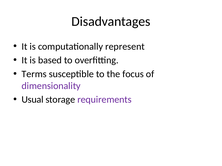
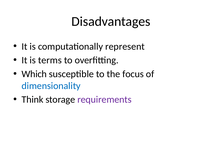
based: based -> terms (50, 60)
Terms: Terms -> Which (34, 74)
dimensionality colour: purple -> blue (51, 86)
Usual: Usual -> Think (33, 100)
